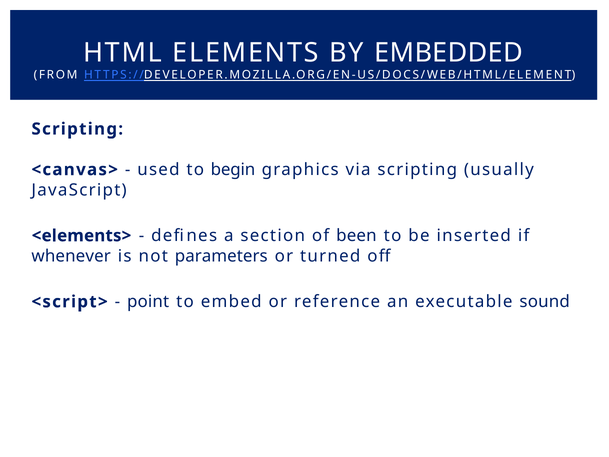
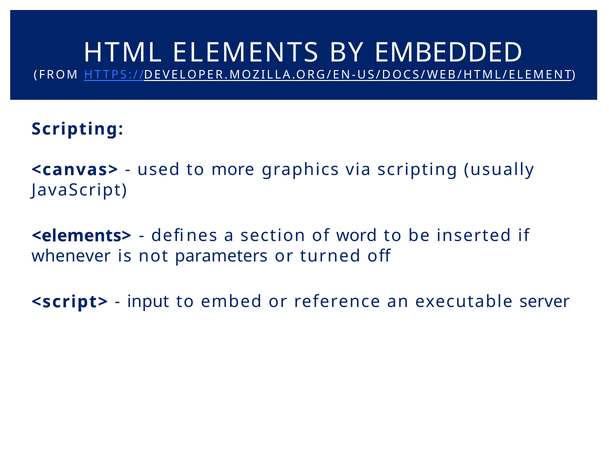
begin: begin -> more (233, 170)
been: been -> word (357, 236)
point: point -> input (148, 302)
sound: sound -> server (545, 302)
